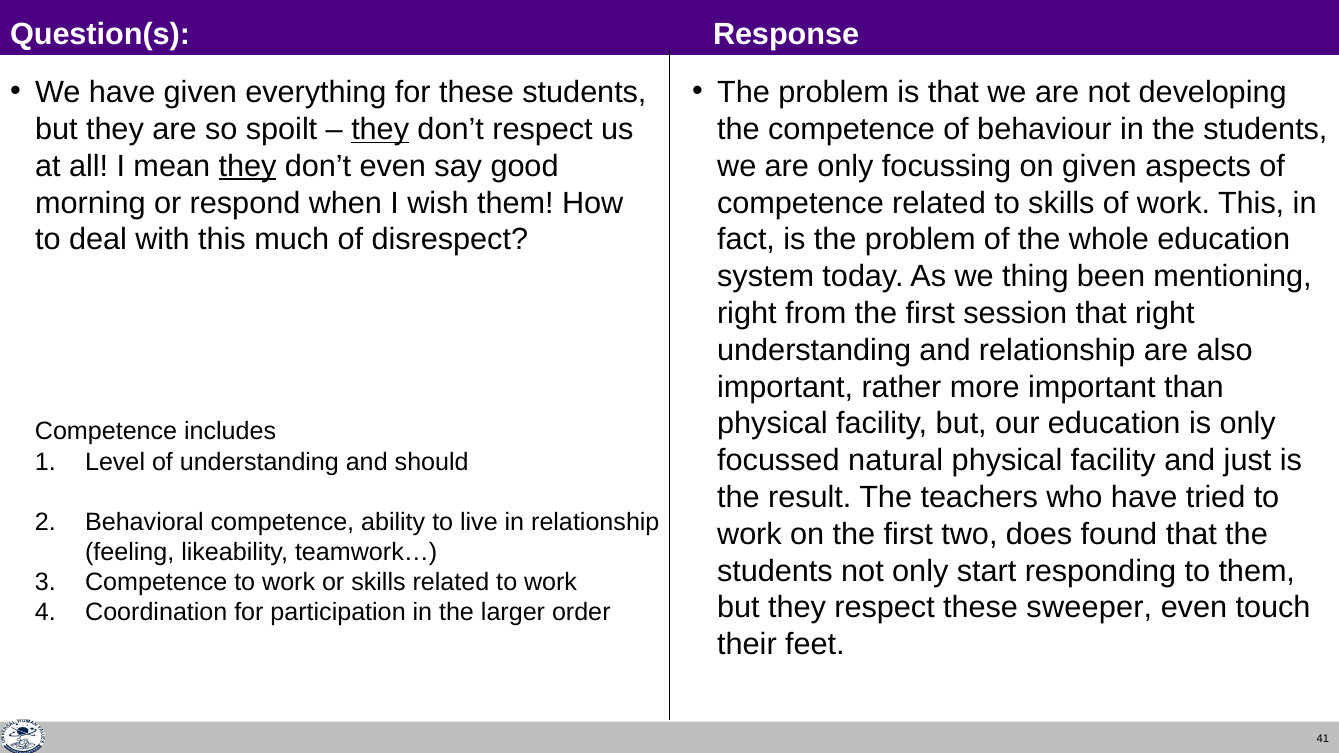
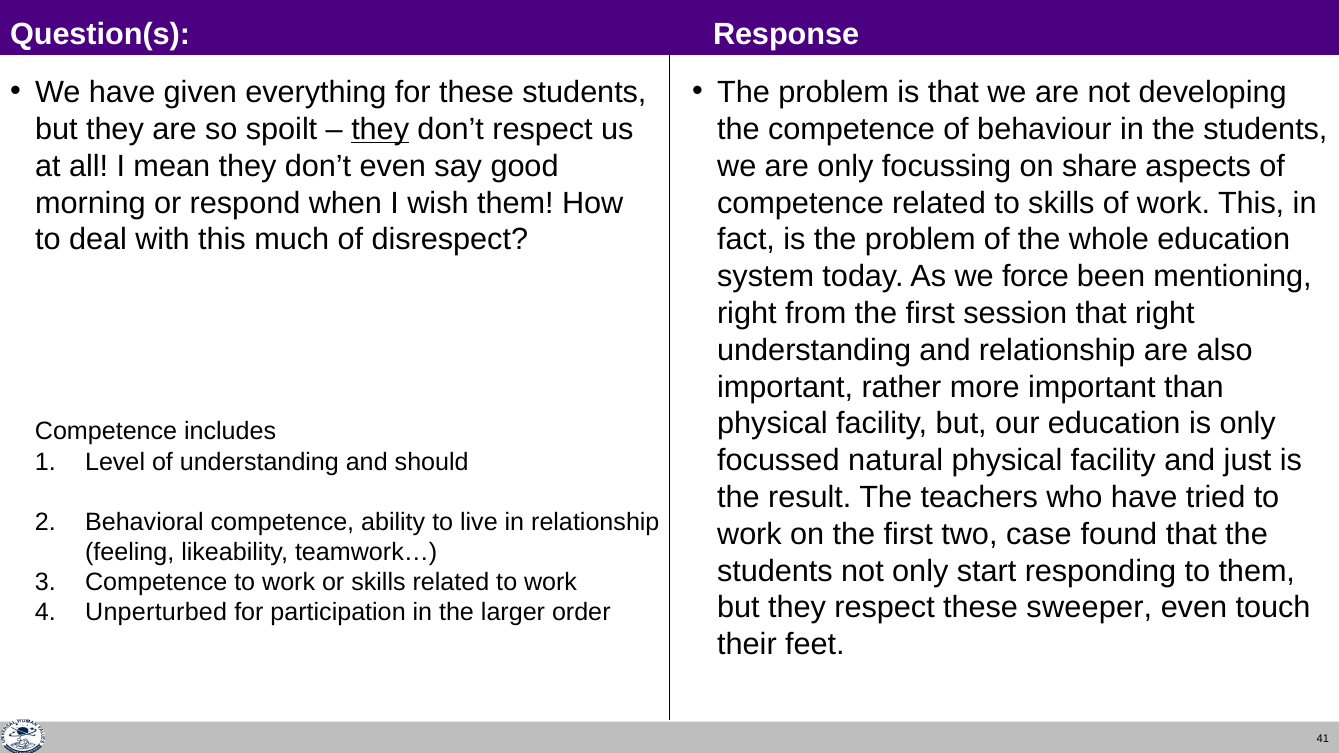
they underline: present -> none (247, 166)
on given: given -> share (1100, 166)
thing: thing -> force (1036, 277)
does: does -> case (1039, 534)
Coordination: Coordination -> Unperturbed (156, 613)
